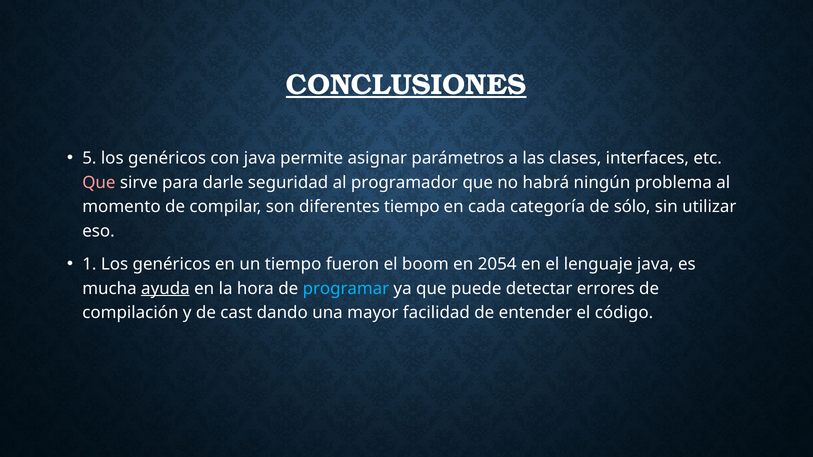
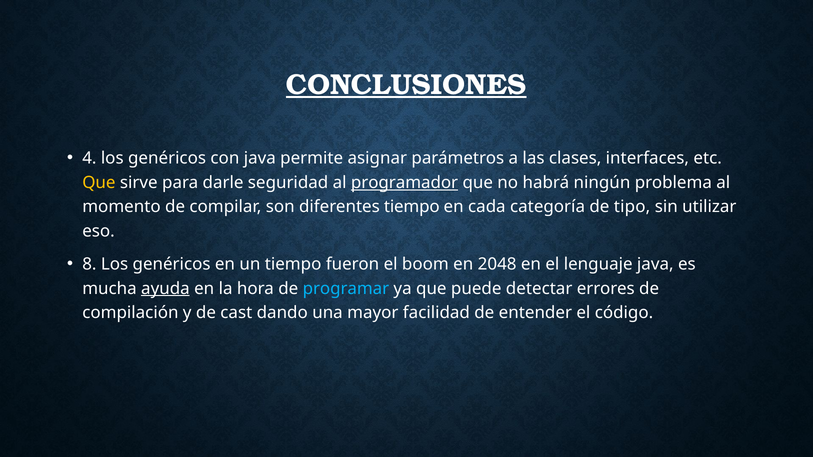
5: 5 -> 4 (89, 158)
Que colour: pink -> yellow (99, 183)
programador underline: none -> present (405, 183)
sólo: sólo -> tipo (632, 207)
1: 1 -> 8 (89, 264)
2054: 2054 -> 2048 (497, 264)
